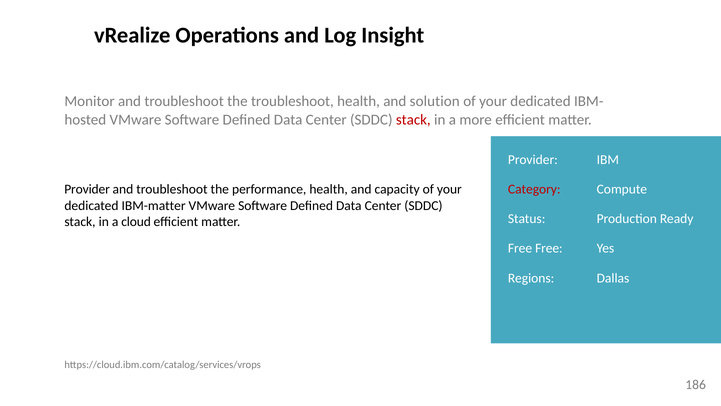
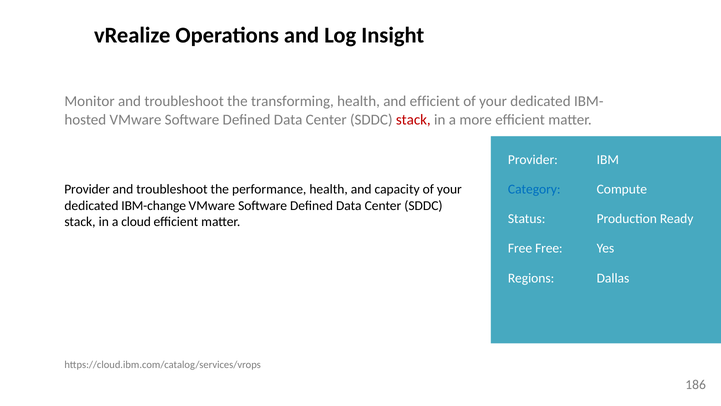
the troubleshoot: troubleshoot -> transforming (292, 101)
and solution: solution -> efficient (435, 101)
Category colour: red -> blue (534, 189)
IBM-matter: IBM-matter -> IBM-change (154, 205)
